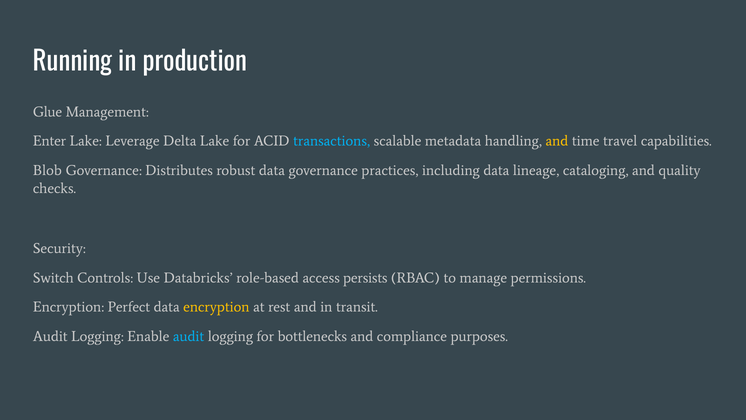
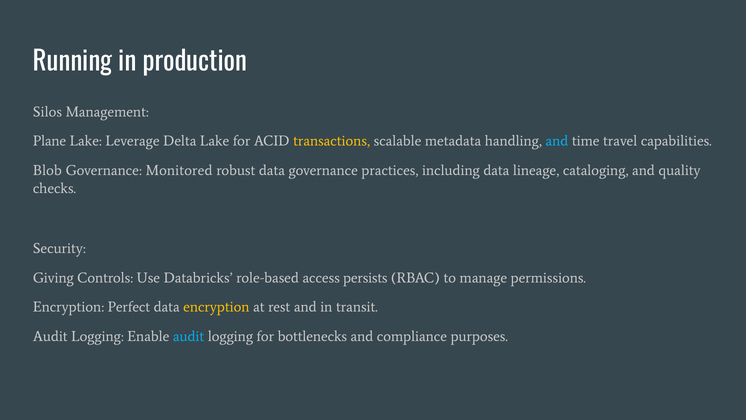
Glue: Glue -> Silos (47, 112)
Enter: Enter -> Plane (50, 141)
transactions colour: light blue -> yellow (332, 141)
and colour: yellow -> light blue (557, 141)
Distributes: Distributes -> Monitored (179, 170)
Switch: Switch -> Giving (53, 278)
